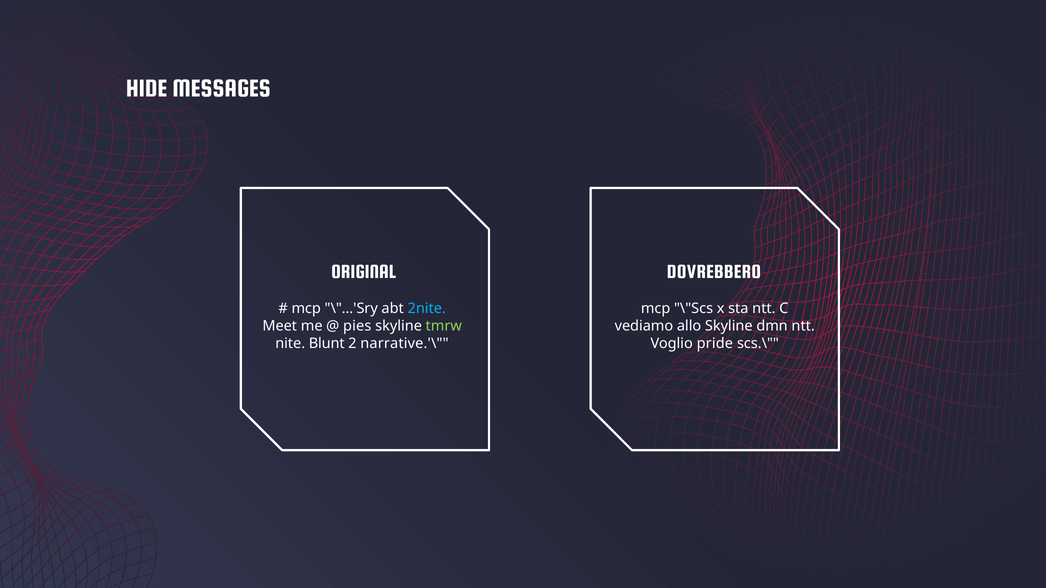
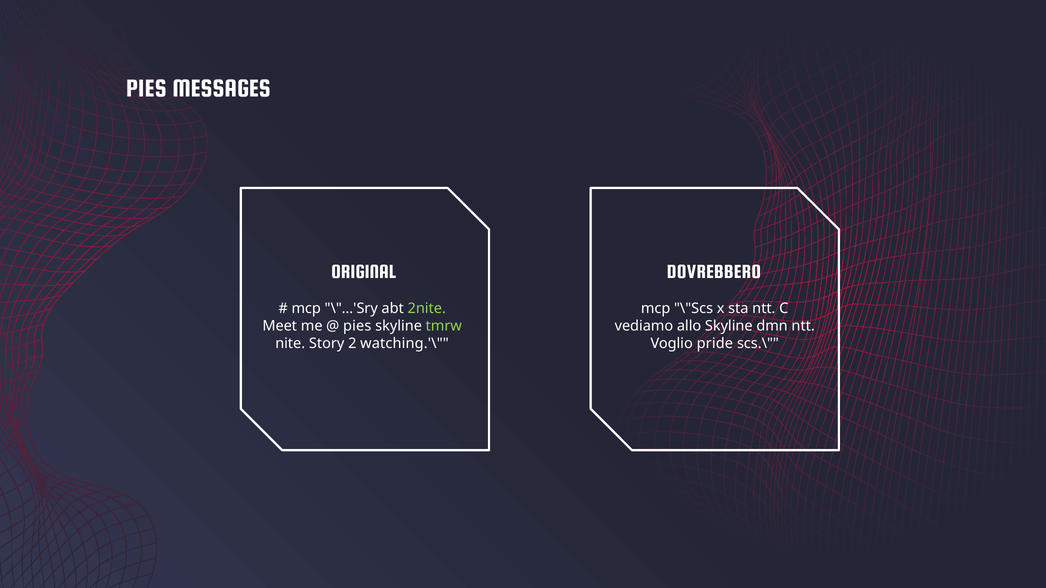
HIDE: HIDE -> PIES (146, 88)
2nite colour: light blue -> light green (427, 309)
Blunt: Blunt -> Story (327, 344)
narrative.'\: narrative.'\ -> watching.'\ (404, 344)
